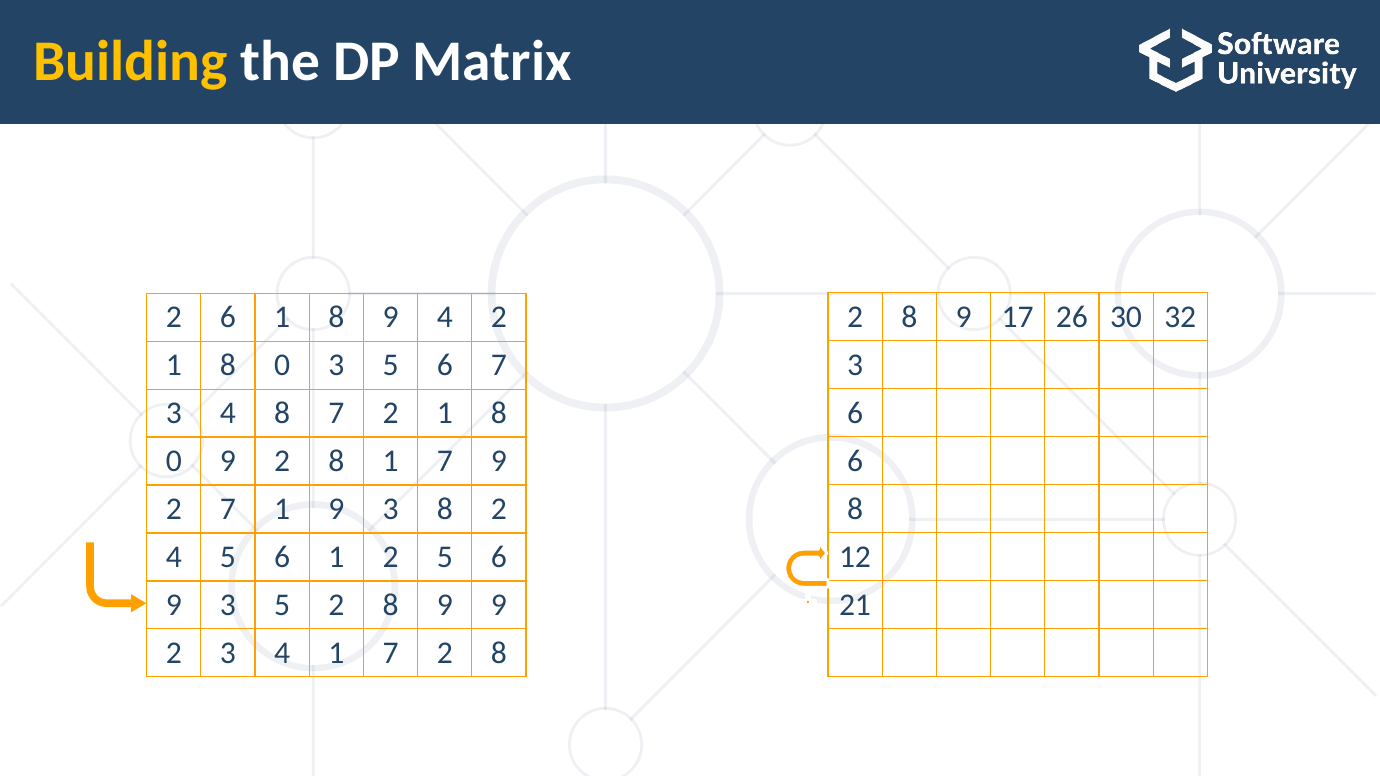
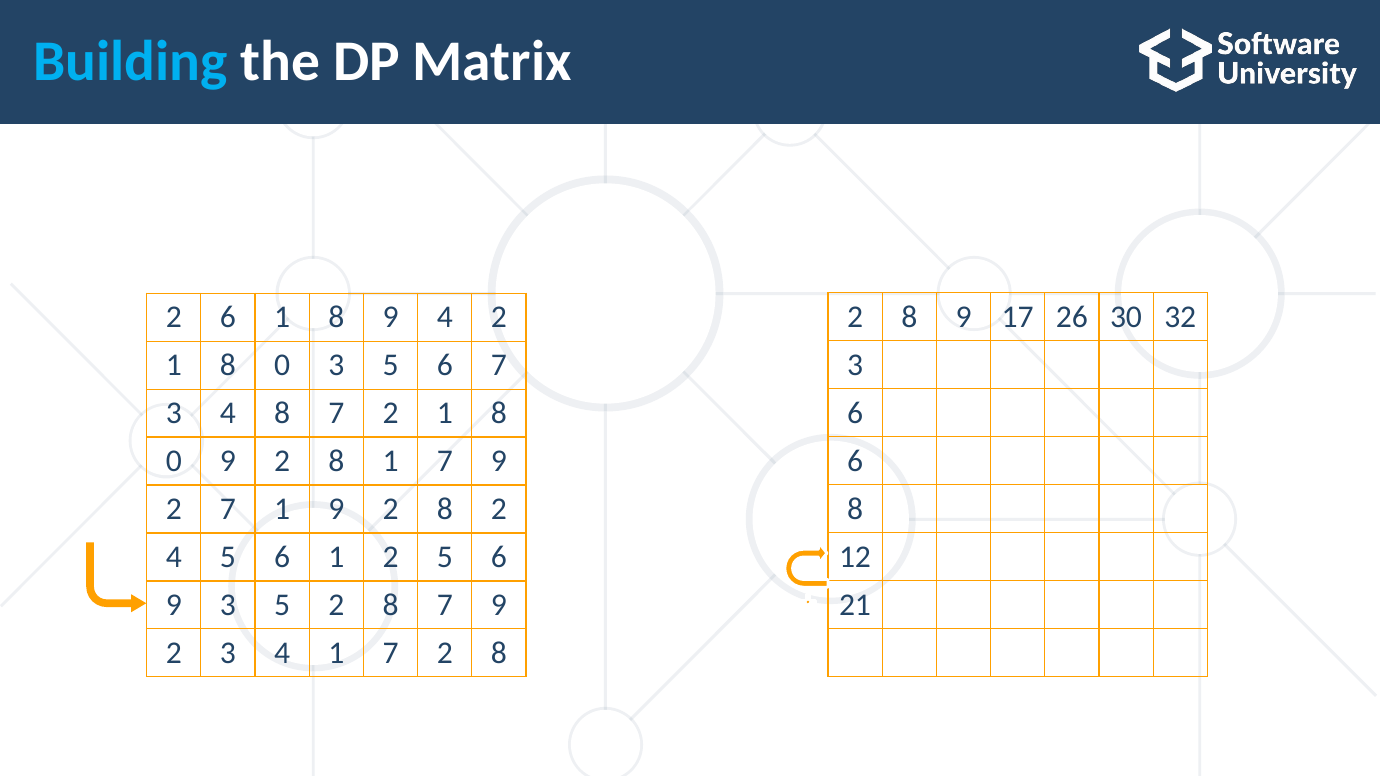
Building colour: yellow -> light blue (131, 62)
1 9 3: 3 -> 2 (391, 510)
5 2 8 9: 9 -> 7 (445, 605)
